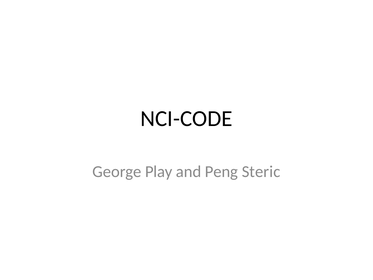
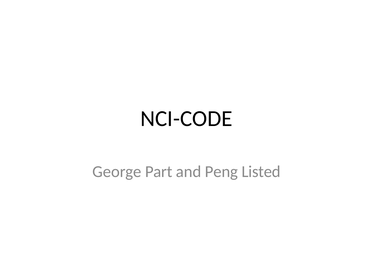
Play: Play -> Part (159, 171)
Steric: Steric -> Listed (261, 171)
